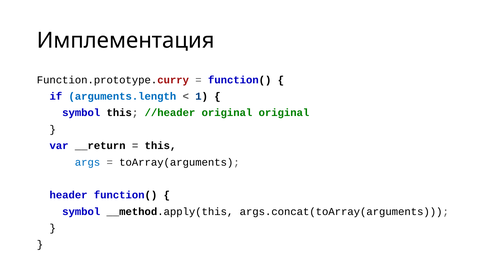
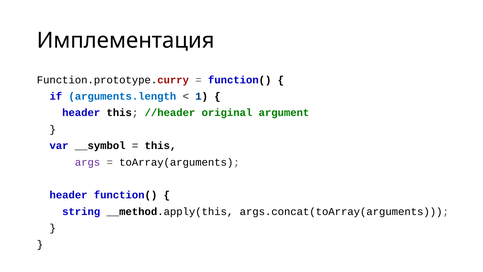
symbol: symbol -> header (81, 113)
original original: original -> argument (284, 113)
__return: __return -> __symbol (100, 146)
args colour: blue -> purple (88, 162)
symbol: symbol -> string (81, 211)
